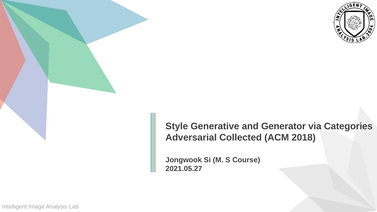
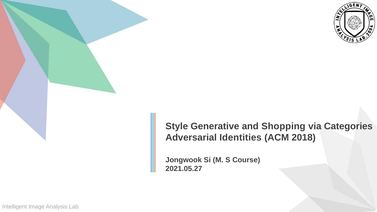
Generator: Generator -> Shopping (283, 126)
Collected: Collected -> Identities (241, 138)
